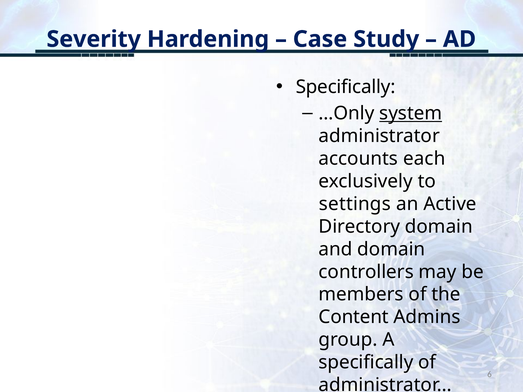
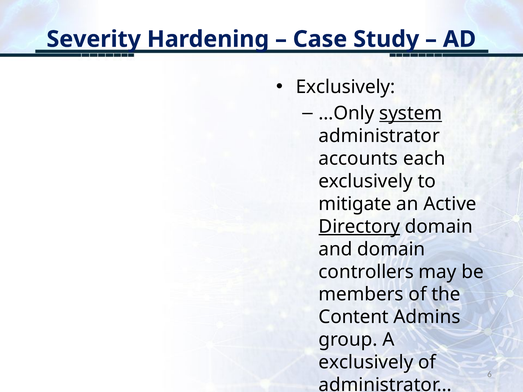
Specifically: Specifically -> Exclusively (345, 87)
settings: settings -> mitigate (355, 204)
Directory underline: none -> present (359, 227)
specifically: specifically -> exclusively (366, 363)
